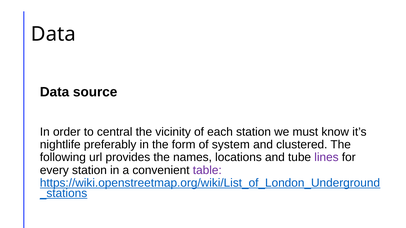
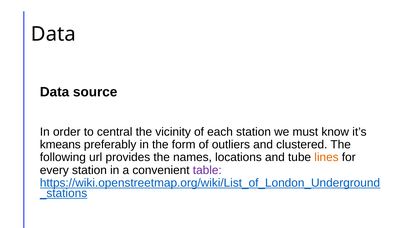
nightlife: nightlife -> kmeans (60, 145)
system: system -> outliers (231, 145)
lines colour: purple -> orange (326, 158)
